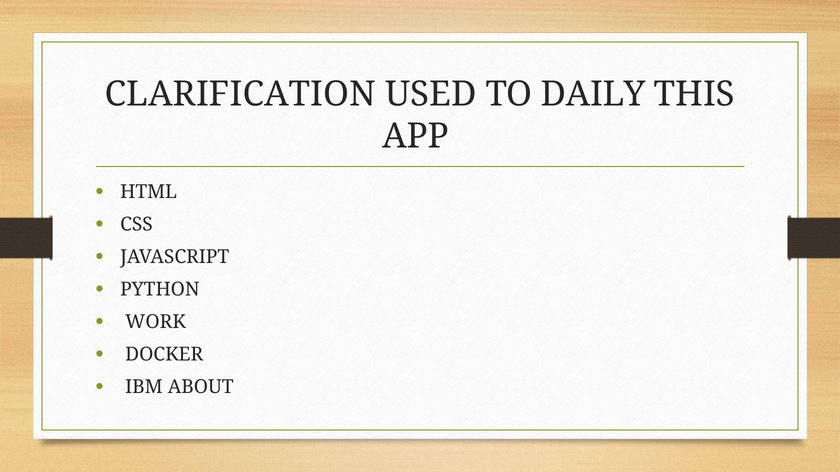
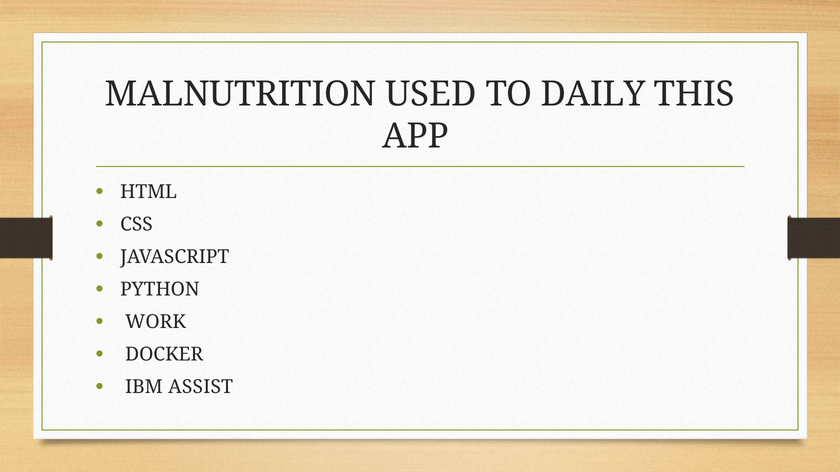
CLARIFICATION: CLARIFICATION -> MALNUTRITION (241, 94)
ABOUT: ABOUT -> ASSIST (201, 387)
